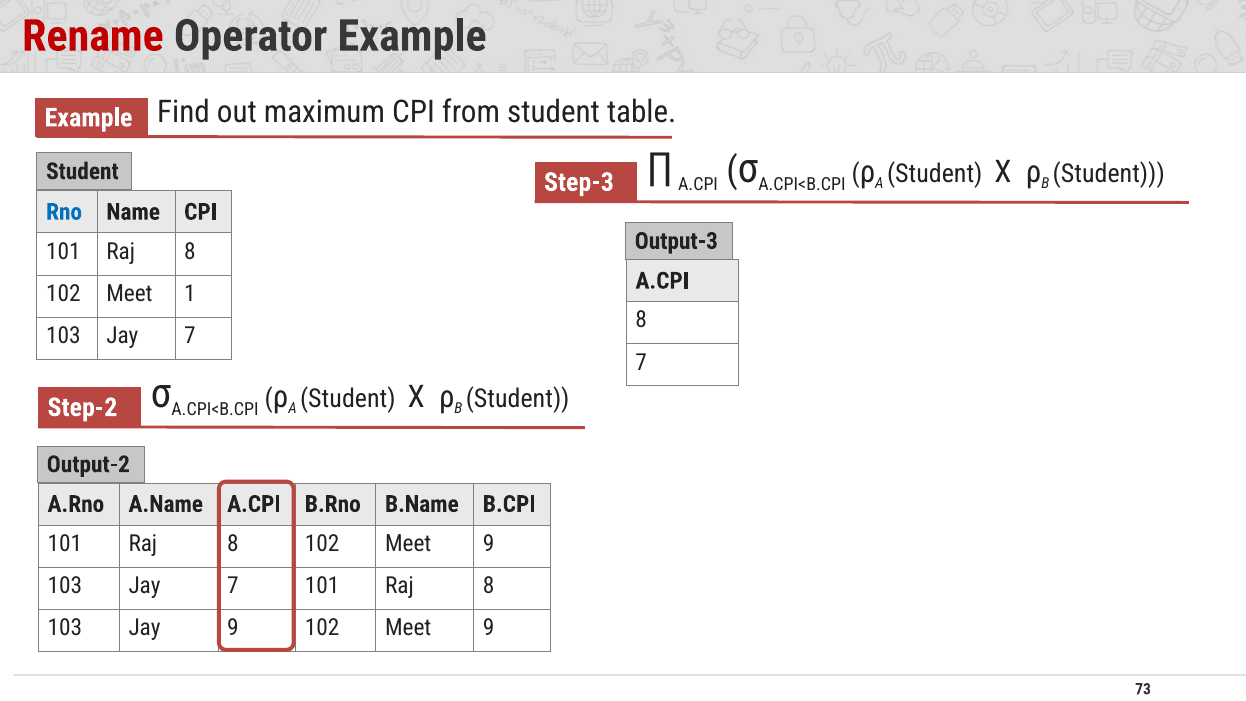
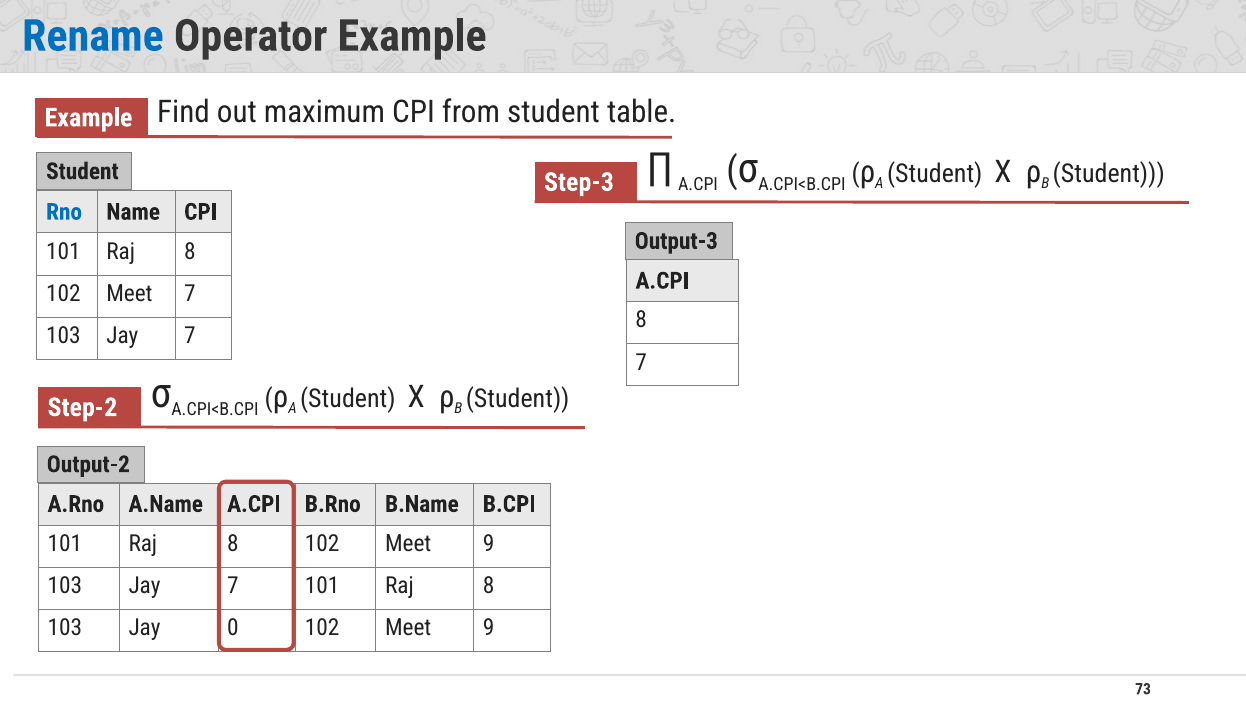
Rename colour: red -> blue (93, 36)
Meet 1: 1 -> 7 (190, 293)
Jay 9: 9 -> 0 (233, 628)
